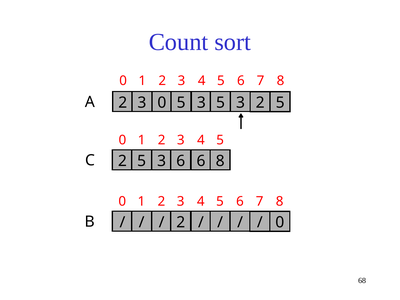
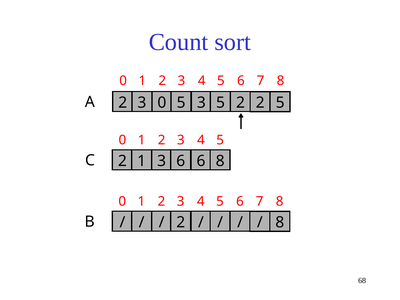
3 5 3: 3 -> 2 (240, 103)
5: 5 -> 1 (142, 161)
0: 0 -> 8 (280, 222)
